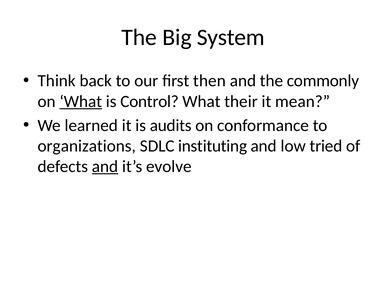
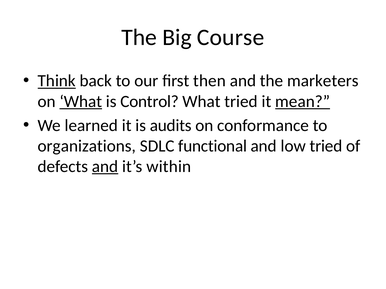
System: System -> Course (231, 37)
Think underline: none -> present (57, 81)
commonly: commonly -> marketers (323, 81)
What their: their -> tried (241, 102)
mean underline: none -> present (303, 102)
instituting: instituting -> functional (213, 146)
evolve: evolve -> within (169, 167)
